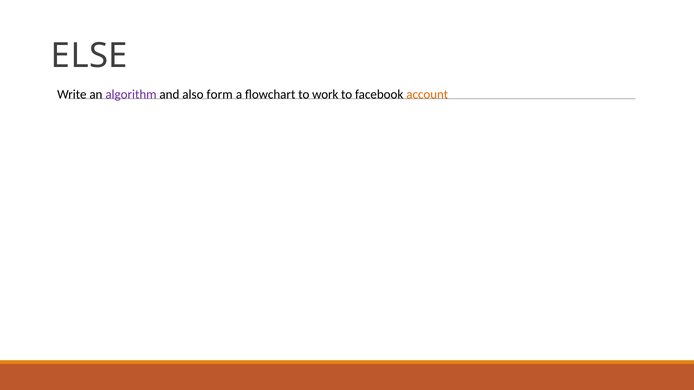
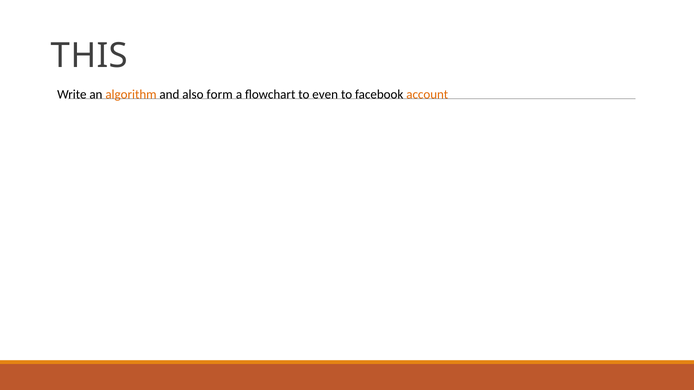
ELSE: ELSE -> THIS (89, 56)
algorithm colour: purple -> orange (131, 95)
work: work -> even (325, 95)
